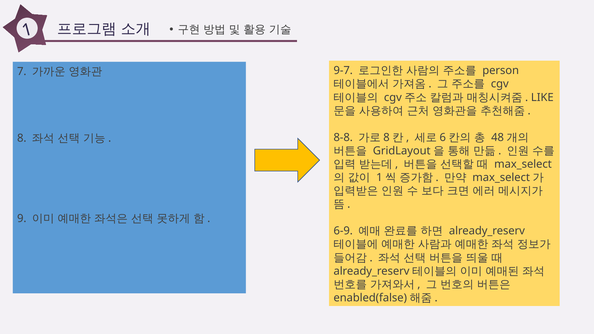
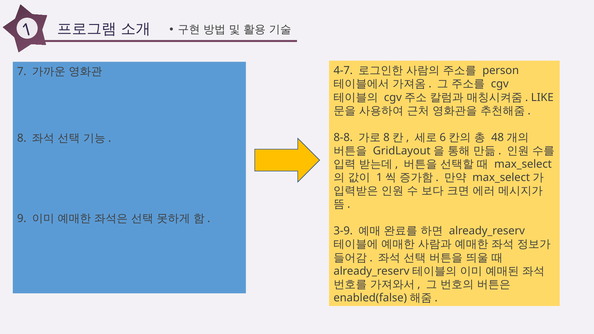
9-7: 9-7 -> 4-7 (343, 71)
6-9: 6-9 -> 3-9 (343, 231)
